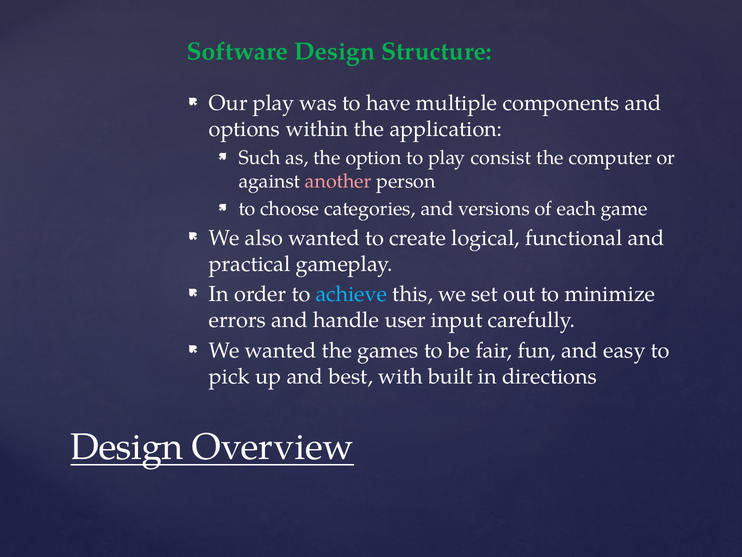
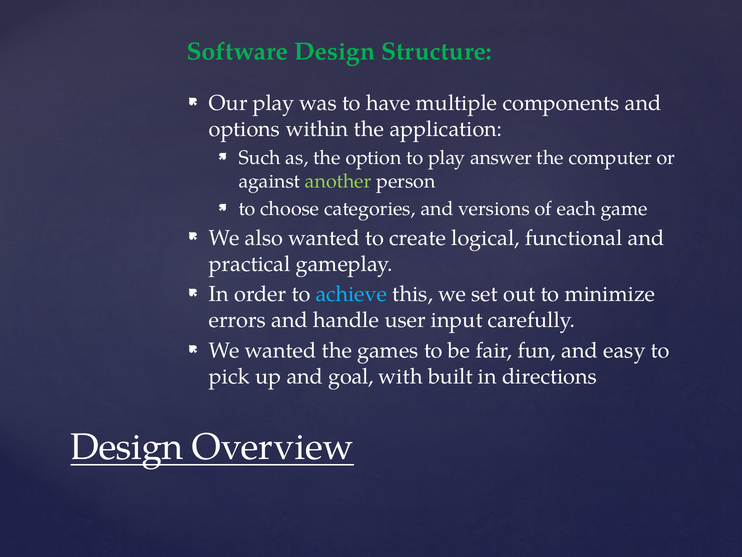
consist: consist -> answer (501, 158)
another colour: pink -> light green (338, 181)
best: best -> goal (351, 376)
